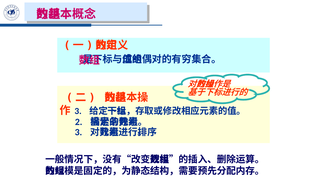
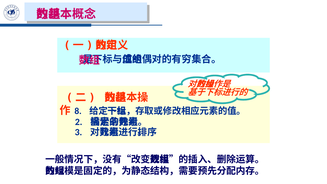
3: 3 -> 8 (78, 111)
